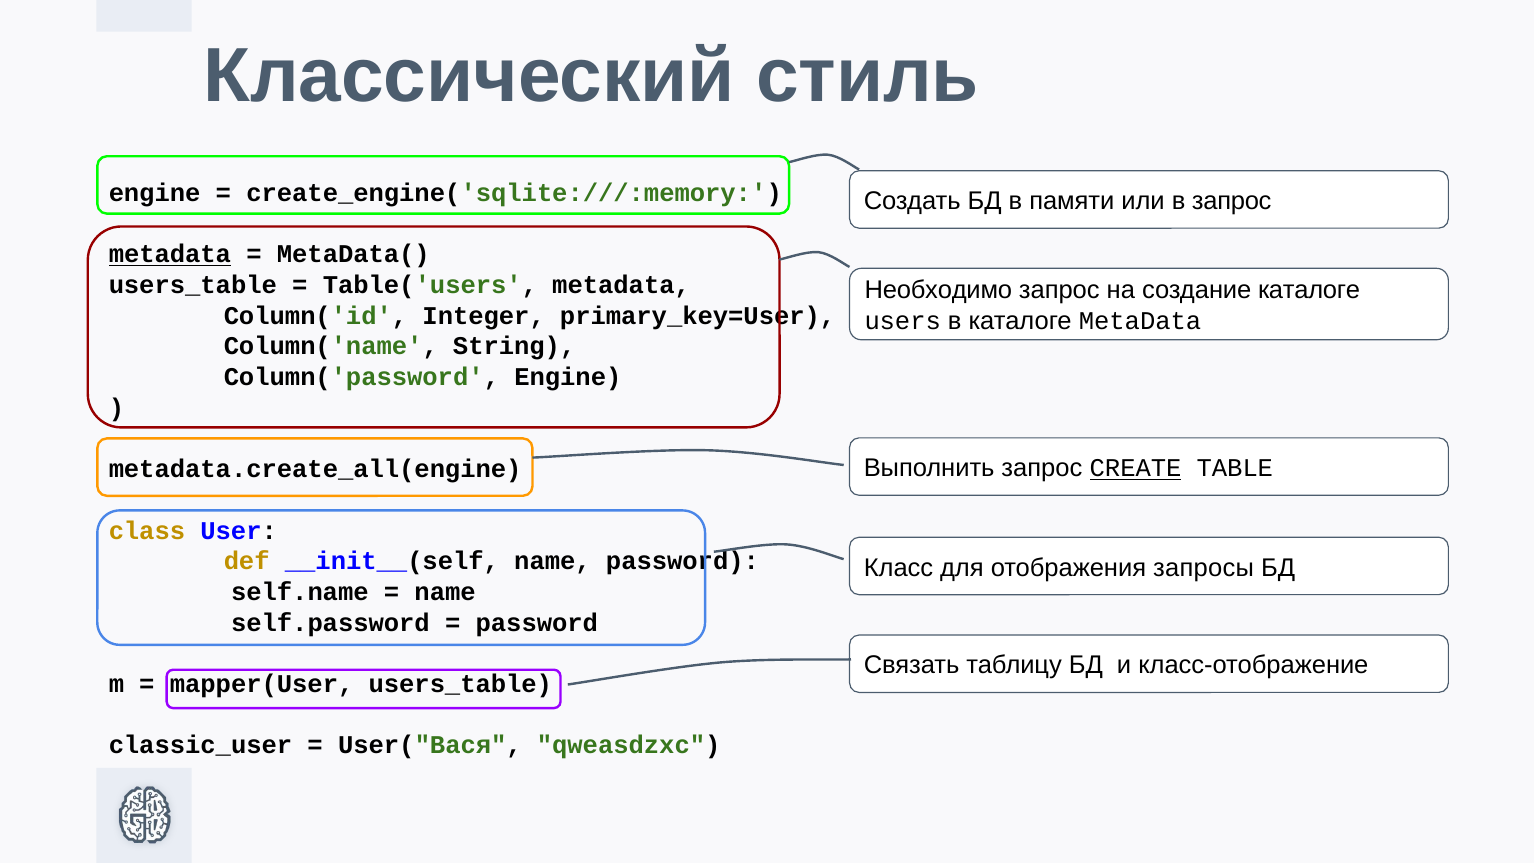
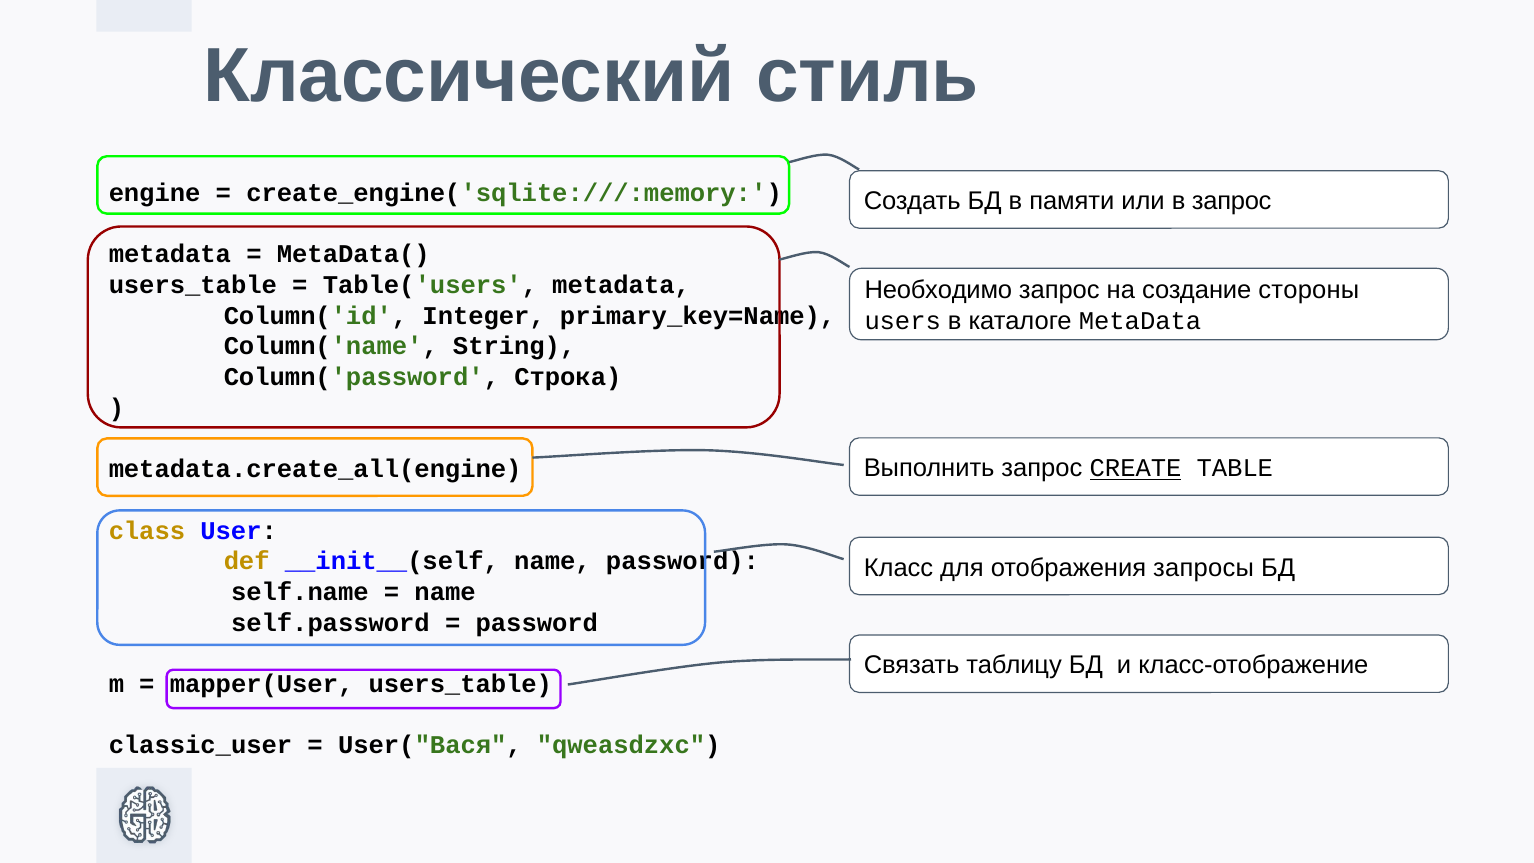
metadata underline: present -> none (170, 255)
создание каталоге: каталоге -> стороны (1309, 290)
primary_key=User: primary_key=User -> primary_key=Name (698, 316)
Column('password Engine: Engine -> Строка (568, 377)
